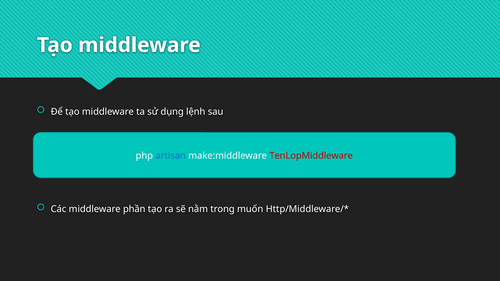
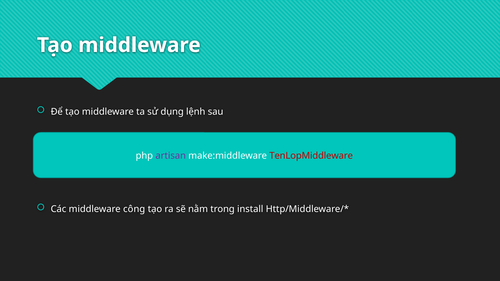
artisan colour: blue -> purple (171, 156)
phần: phần -> công (134, 209)
muốn: muốn -> install (250, 209)
